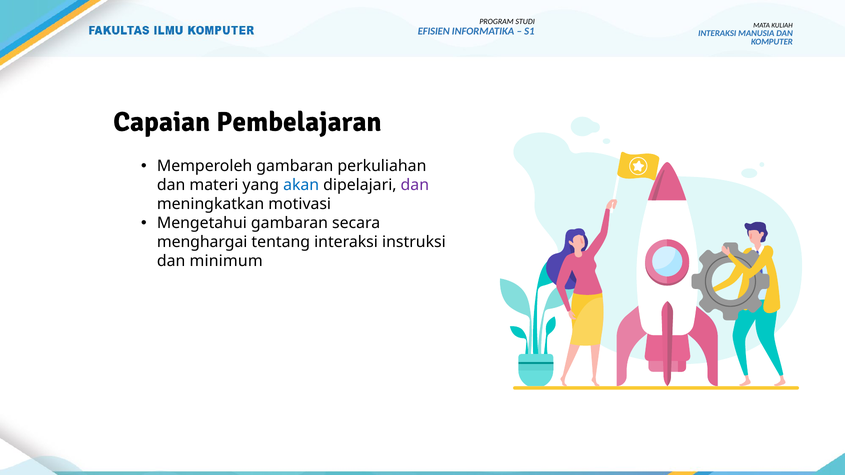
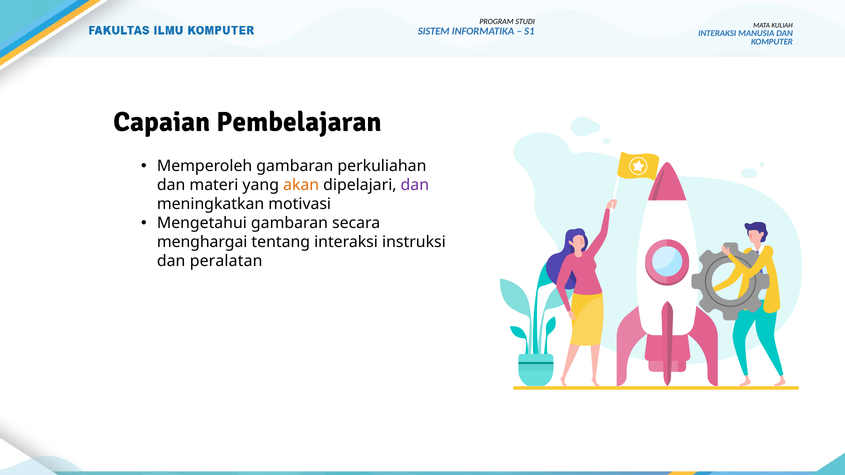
EFISIEN: EFISIEN -> SISTEM (434, 31)
akan colour: blue -> orange (301, 185)
minimum: minimum -> peralatan (226, 261)
